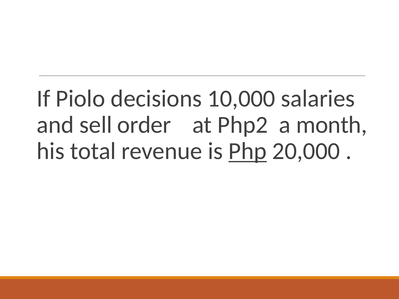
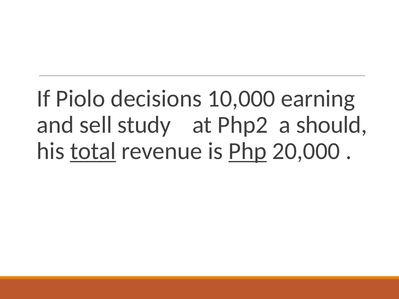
salaries: salaries -> earning (318, 99)
order: order -> study (144, 125)
month: month -> should (332, 125)
total underline: none -> present (93, 151)
